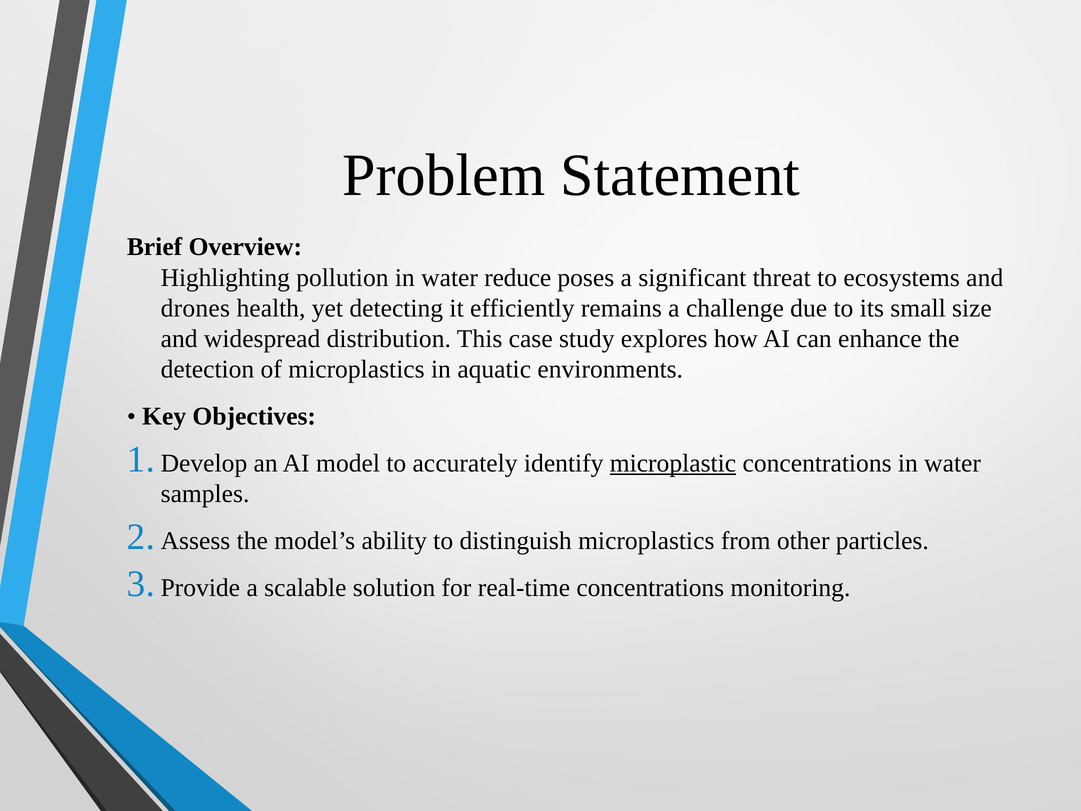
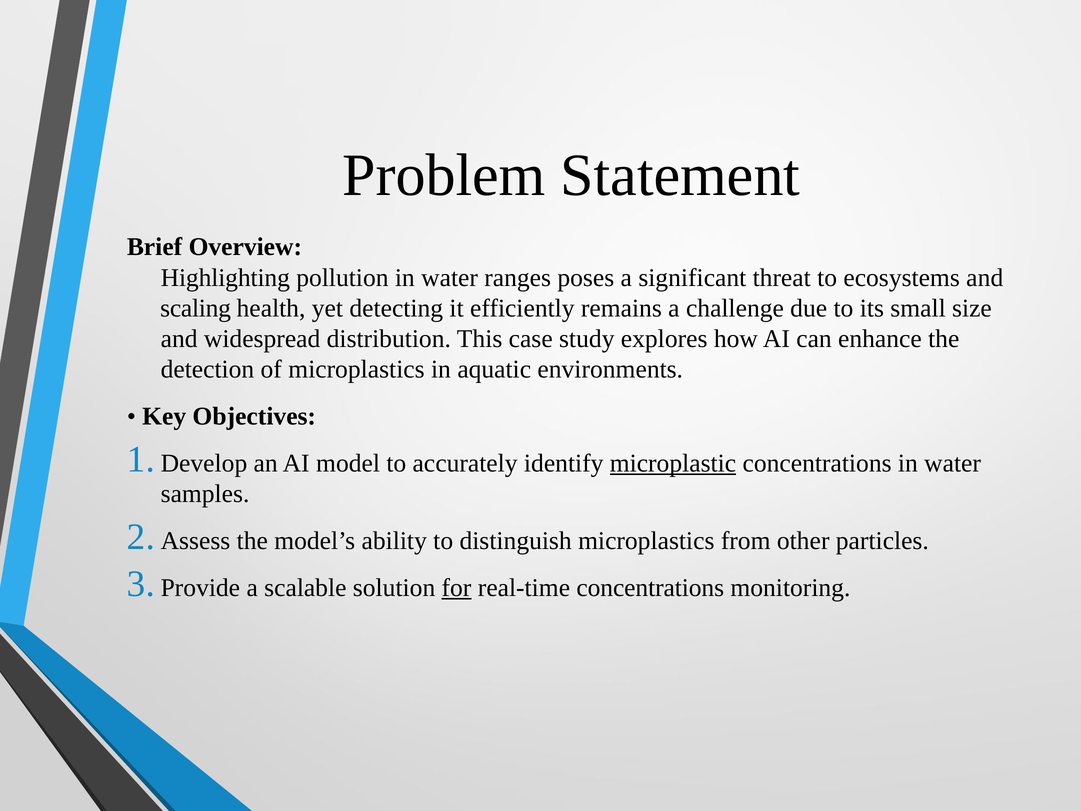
reduce: reduce -> ranges (518, 278)
drones: drones -> scaling (196, 308)
for underline: none -> present (456, 588)
